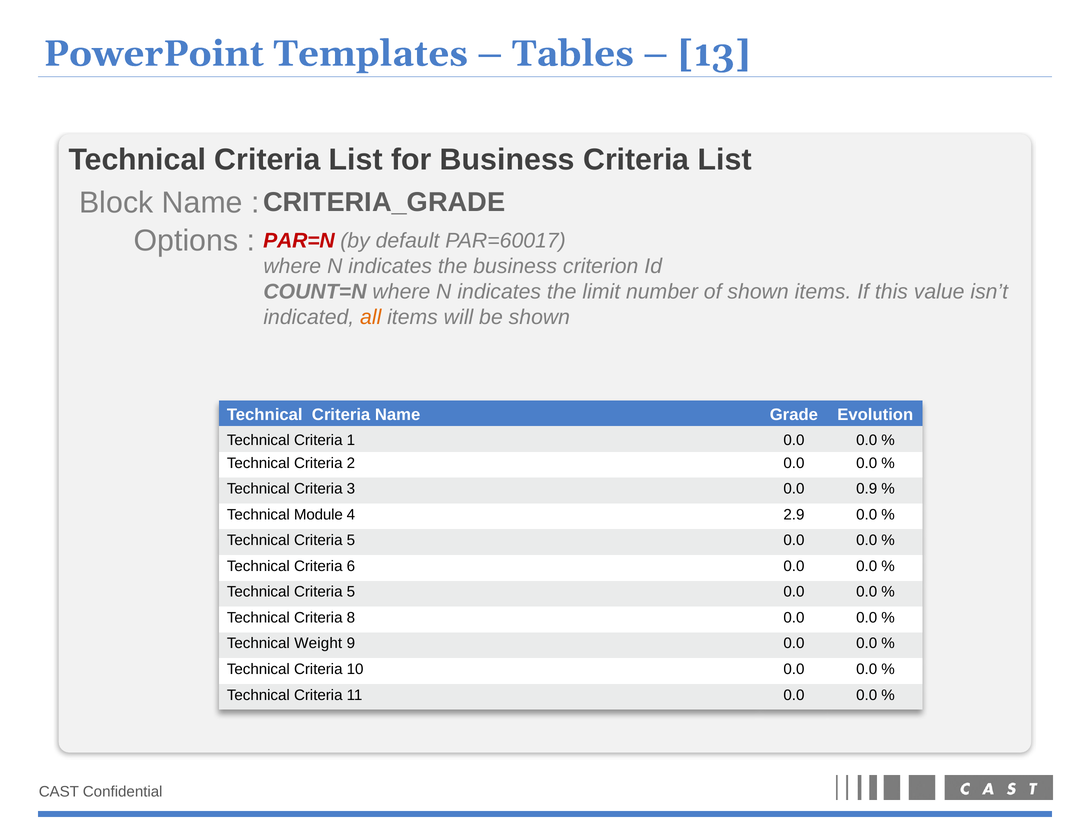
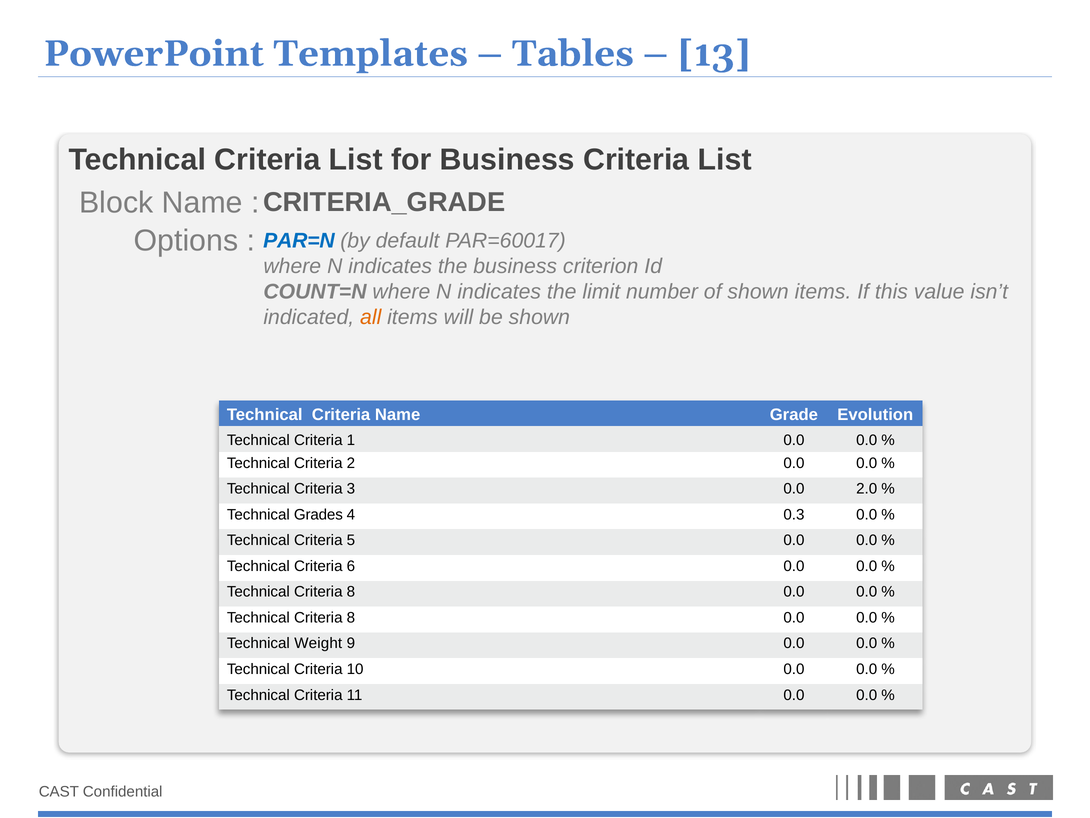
PAR=N colour: red -> blue (299, 241)
0.9: 0.9 -> 2.0 (867, 489)
Module: Module -> Grades (318, 514)
2.9: 2.9 -> 0.3 (794, 514)
5: 5 -> 8 (351, 592)
